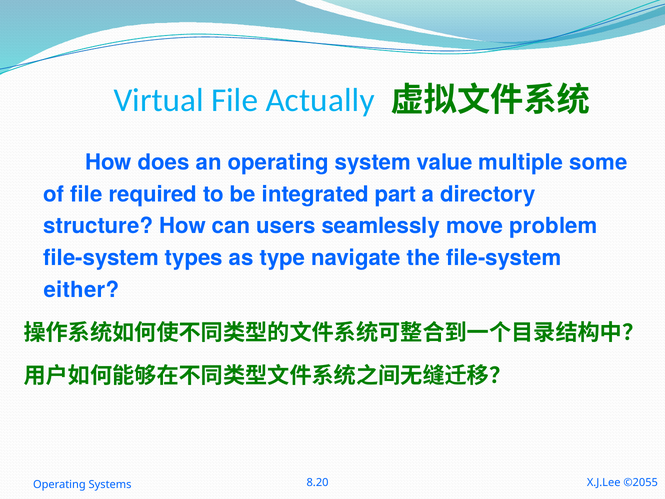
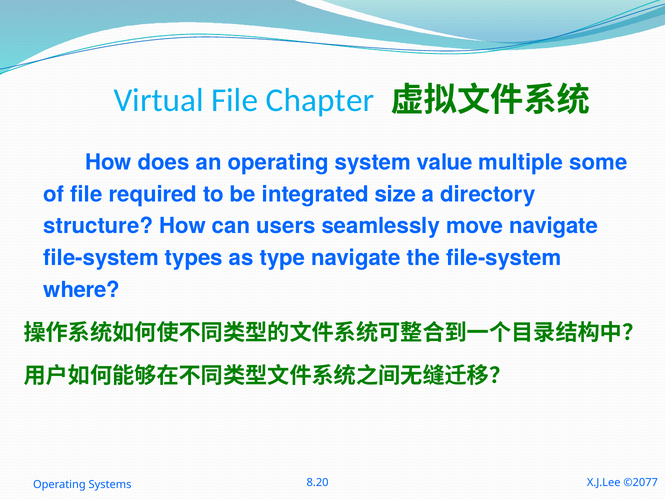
Actually: Actually -> Chapter (320, 100)
part: part -> size (395, 194)
move problem: problem -> navigate (554, 226)
either: either -> where (82, 290)
©2055: ©2055 -> ©2077 (641, 483)
